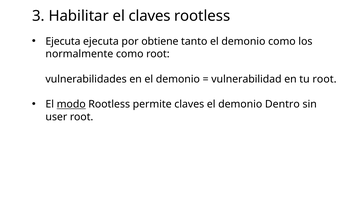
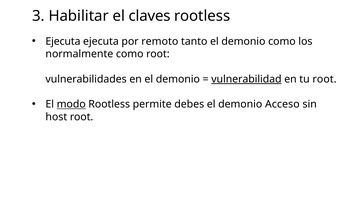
obtiene: obtiene -> remoto (160, 41)
vulnerabilidad underline: none -> present (246, 79)
permite claves: claves -> debes (189, 104)
Dentro: Dentro -> Acceso (282, 104)
user: user -> host (56, 117)
